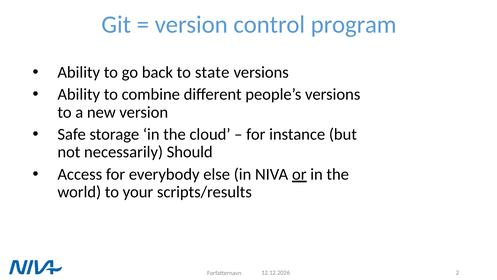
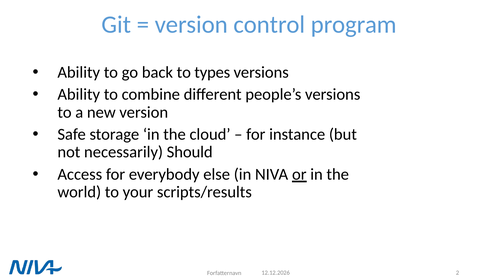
state: state -> types (212, 72)
